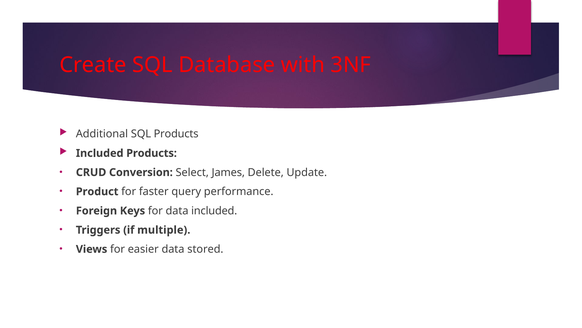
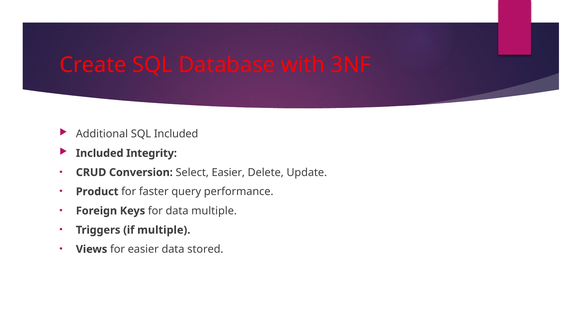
SQL Products: Products -> Included (176, 134)
Included Products: Products -> Integrity (152, 153)
Select James: James -> Easier (228, 172)
data included: included -> multiple (214, 210)
